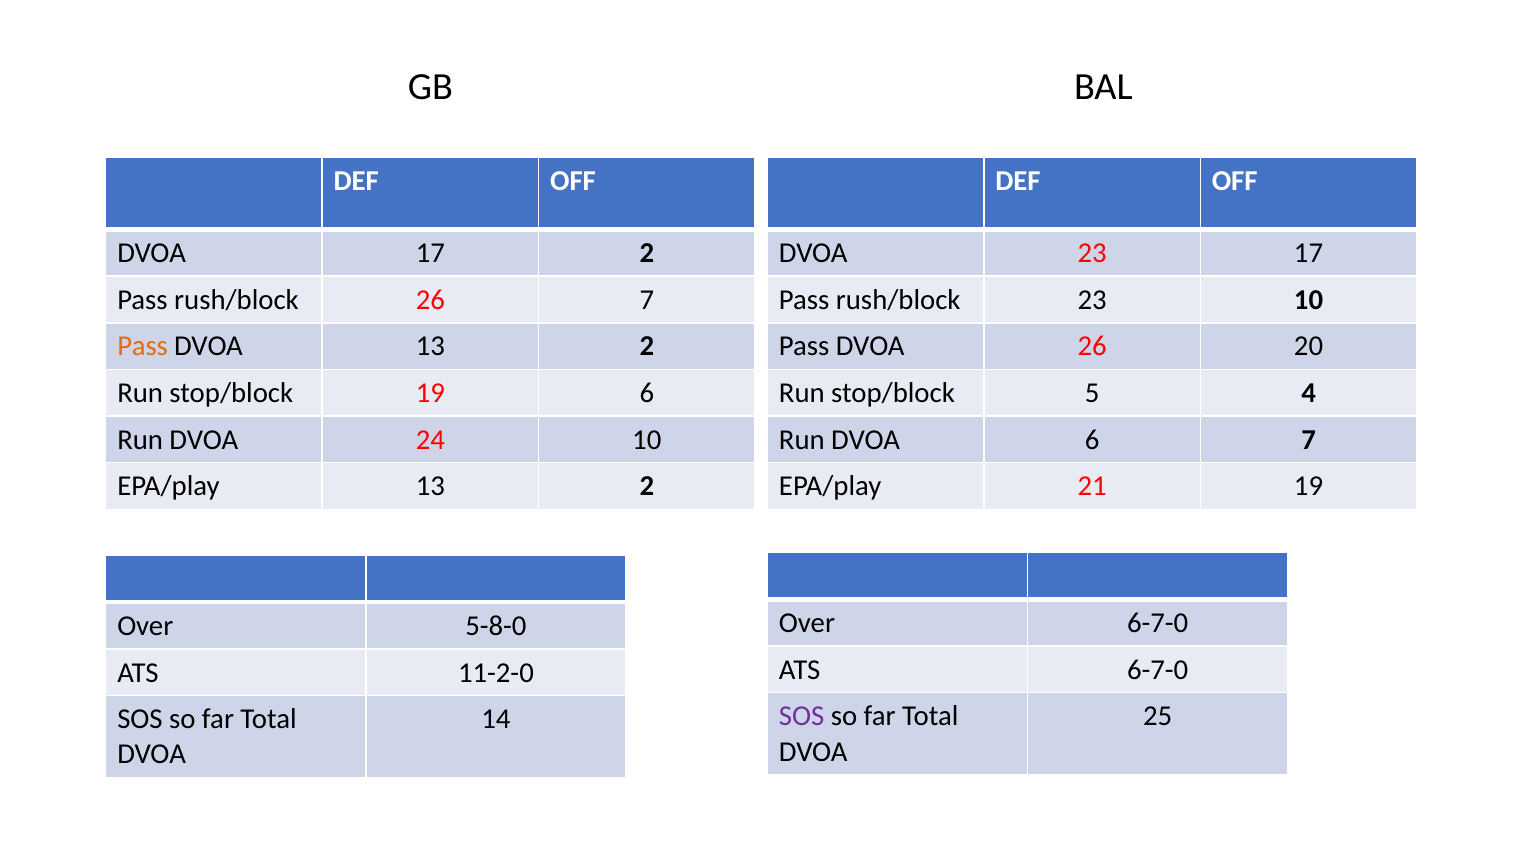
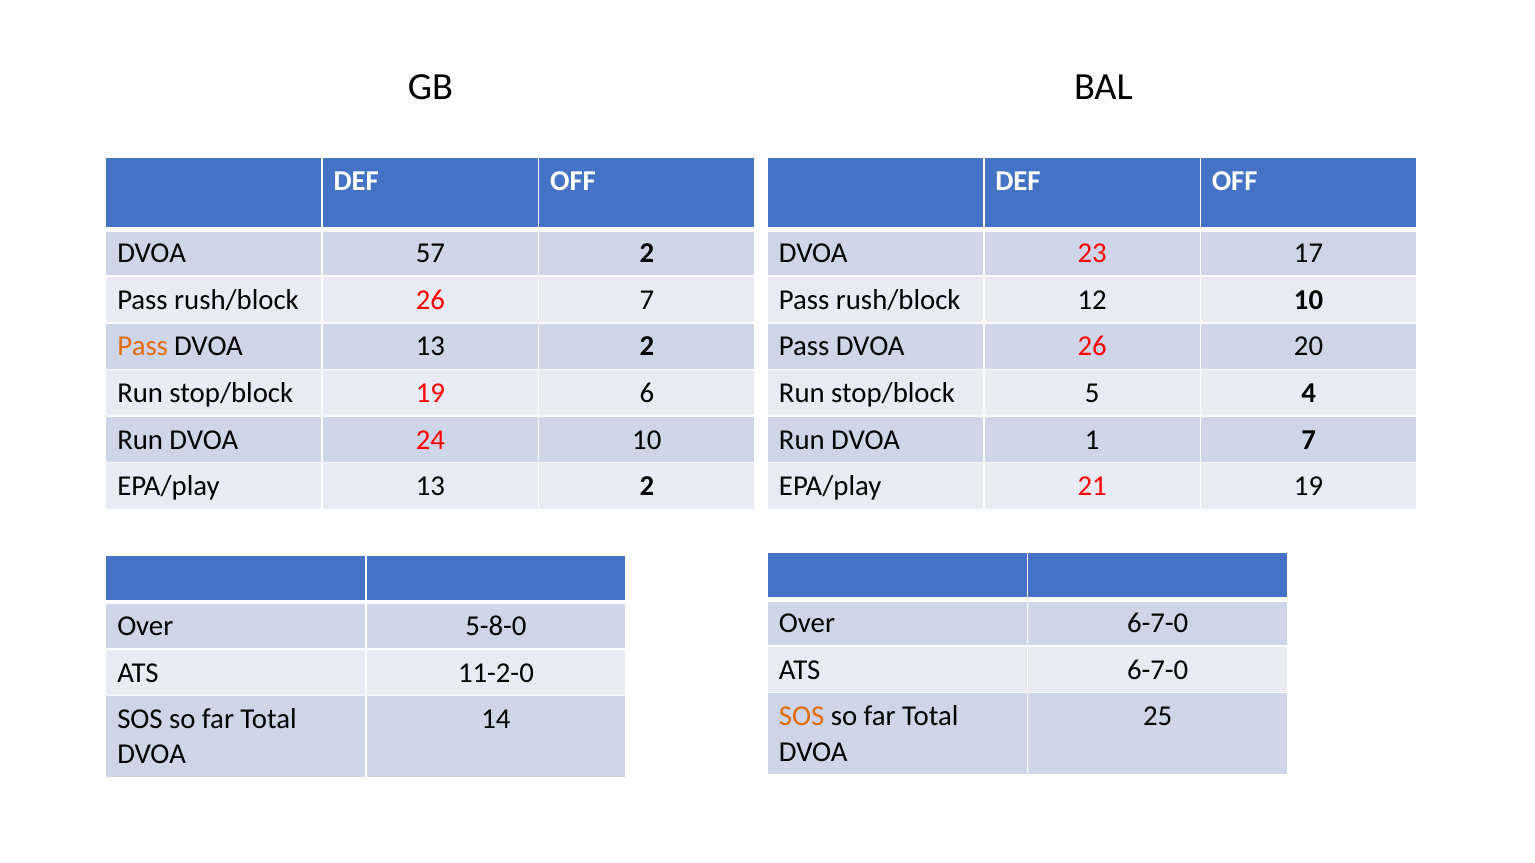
DVOA 17: 17 -> 57 (430, 253)
rush/block 23: 23 -> 12 (1092, 300)
DVOA 6: 6 -> 1 (1092, 440)
SOS colour: purple -> orange (802, 717)
